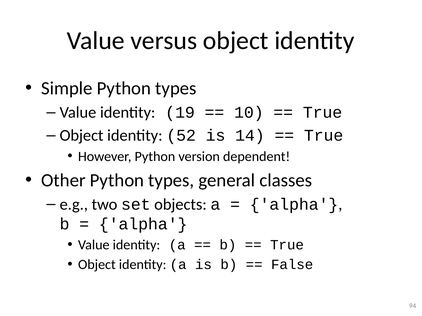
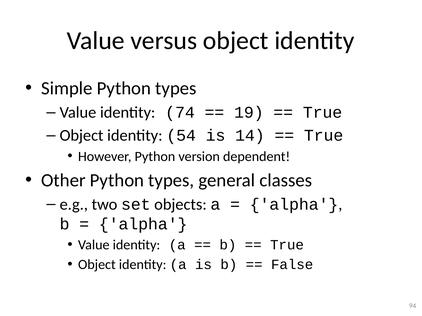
19: 19 -> 74 (180, 113)
10: 10 -> 19 (249, 113)
52: 52 -> 54 (181, 136)
